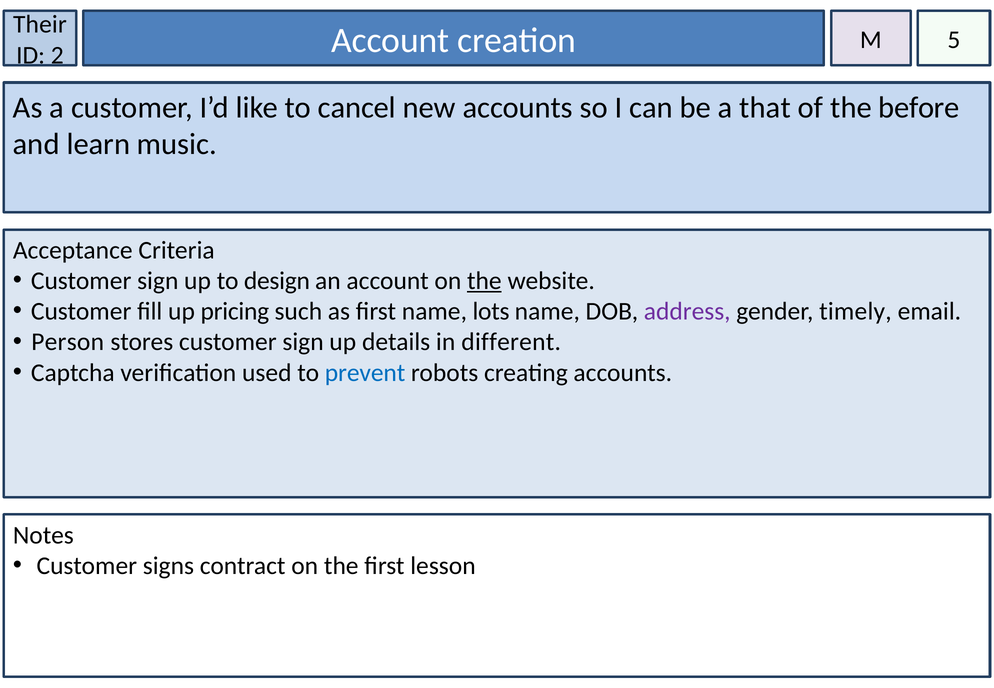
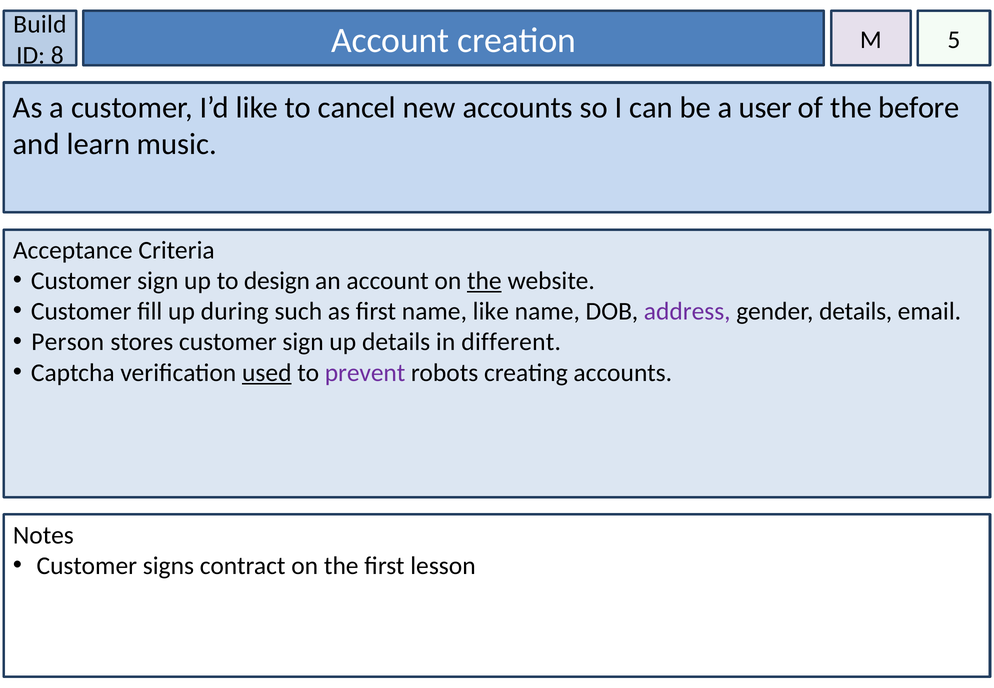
Their: Their -> Build (40, 25)
2: 2 -> 8 (57, 55)
that: that -> user (765, 108)
pricing: pricing -> during (235, 312)
name lots: lots -> like (491, 312)
gender timely: timely -> details (856, 312)
used underline: none -> present (267, 373)
prevent colour: blue -> purple (365, 373)
